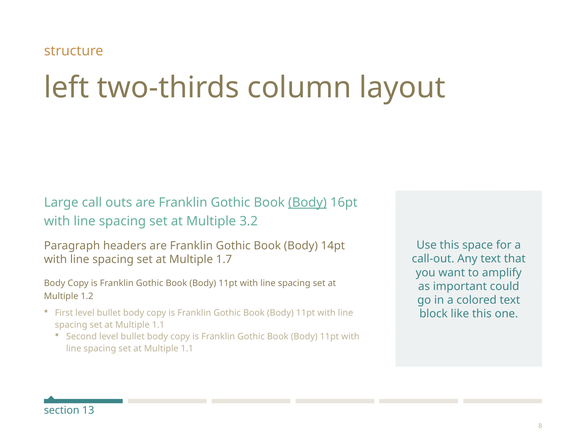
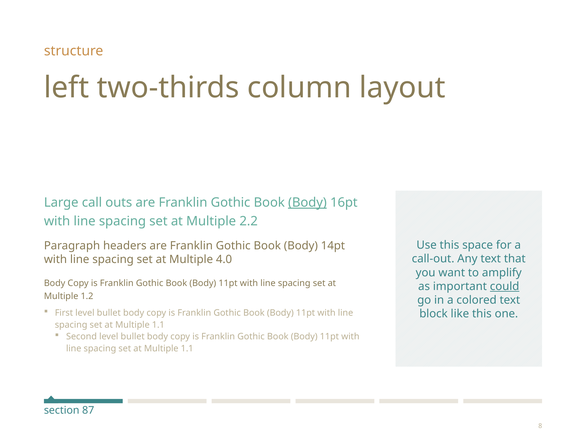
3.2: 3.2 -> 2.2 (249, 221)
1.7: 1.7 -> 4.0 (224, 259)
could underline: none -> present (505, 286)
13: 13 -> 87 (88, 410)
